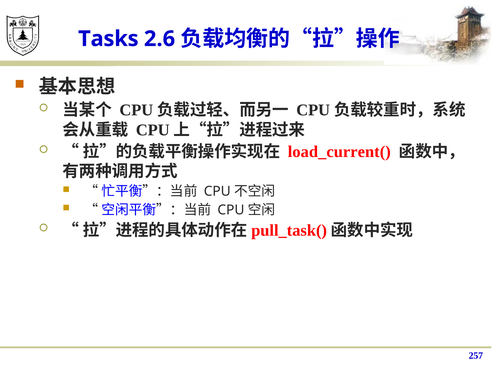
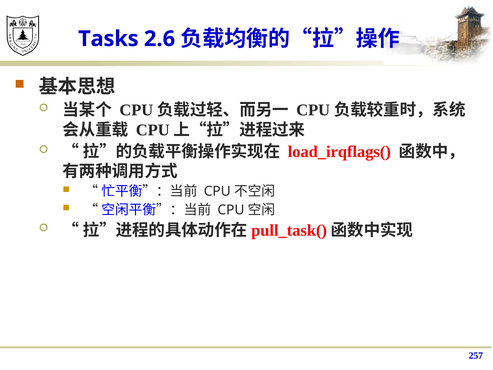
load_current(: load_current( -> load_irqflags( (339, 152)
